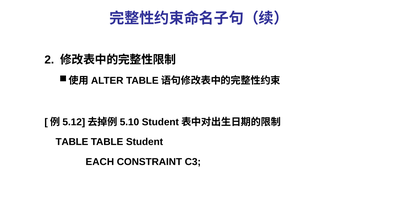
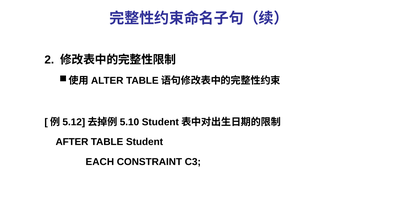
TABLE: TABLE -> AFTER (72, 142)
